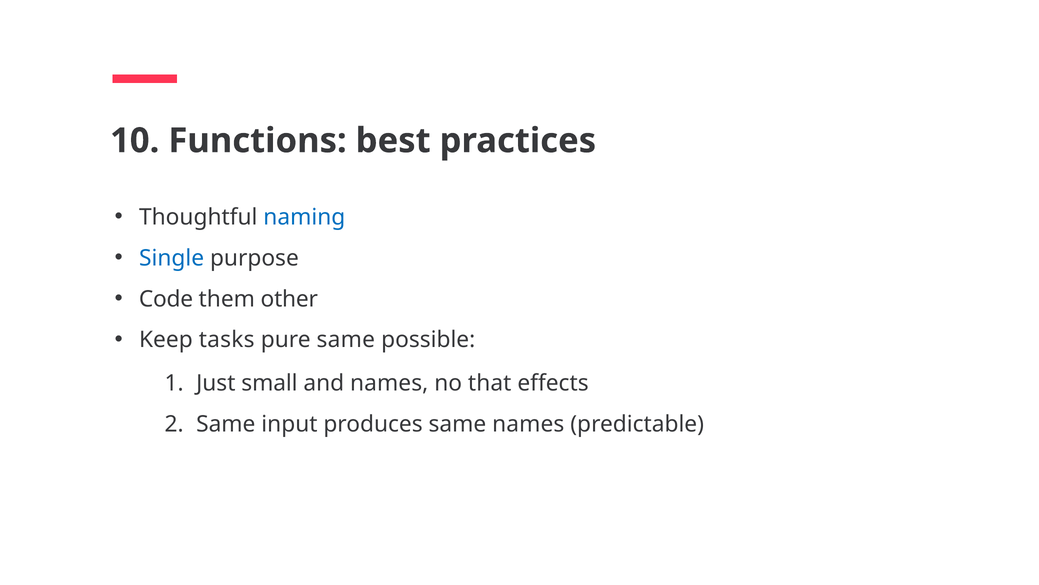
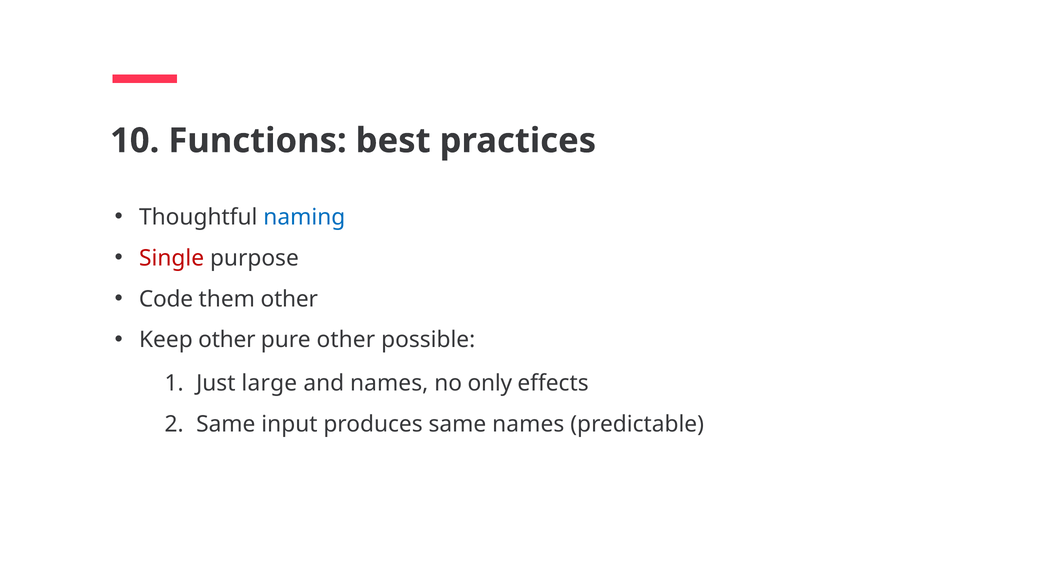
Single colour: blue -> red (172, 258)
Keep tasks: tasks -> other (227, 340)
pure same: same -> other (346, 340)
small: small -> large (269, 383)
that: that -> only (490, 383)
